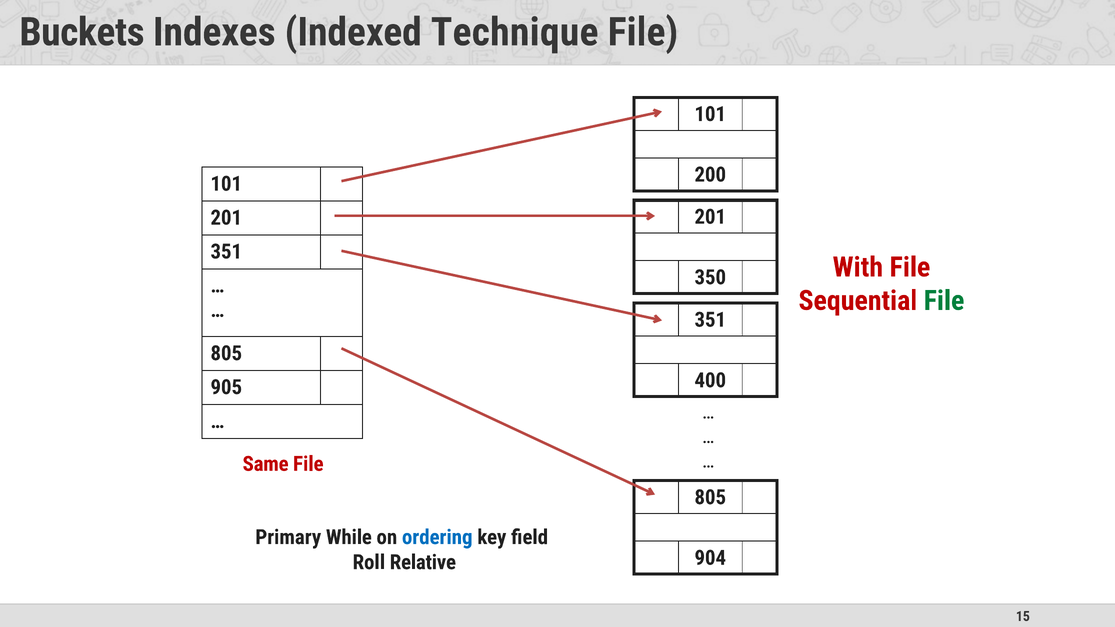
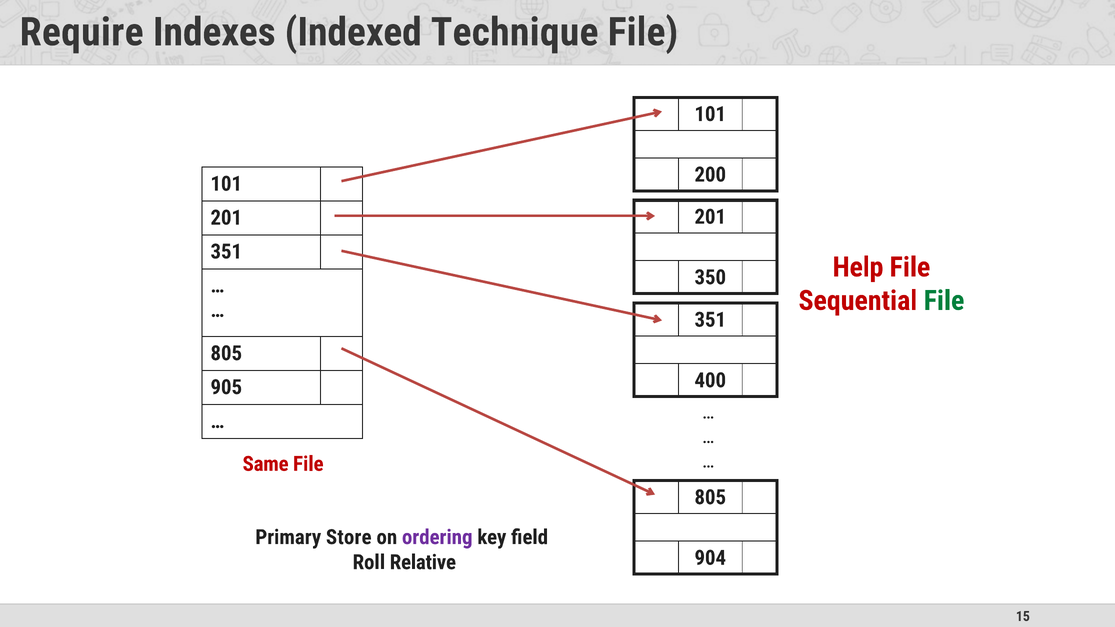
Buckets: Buckets -> Require (82, 32)
With: With -> Help (858, 267)
While: While -> Store (349, 537)
ordering colour: blue -> purple (437, 537)
